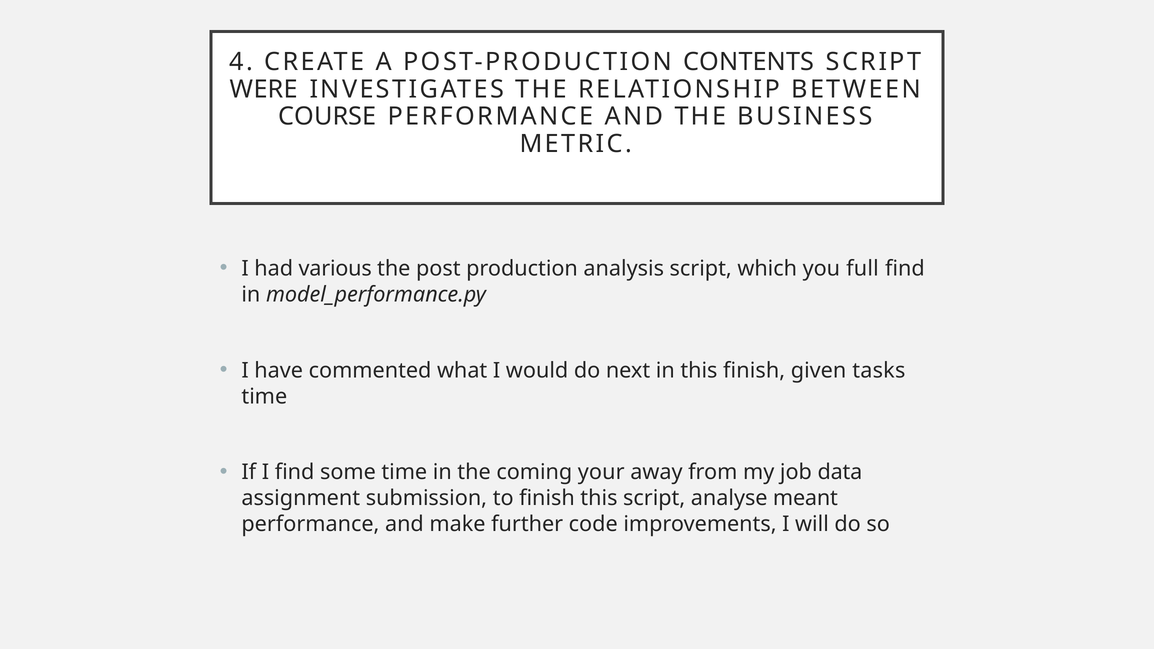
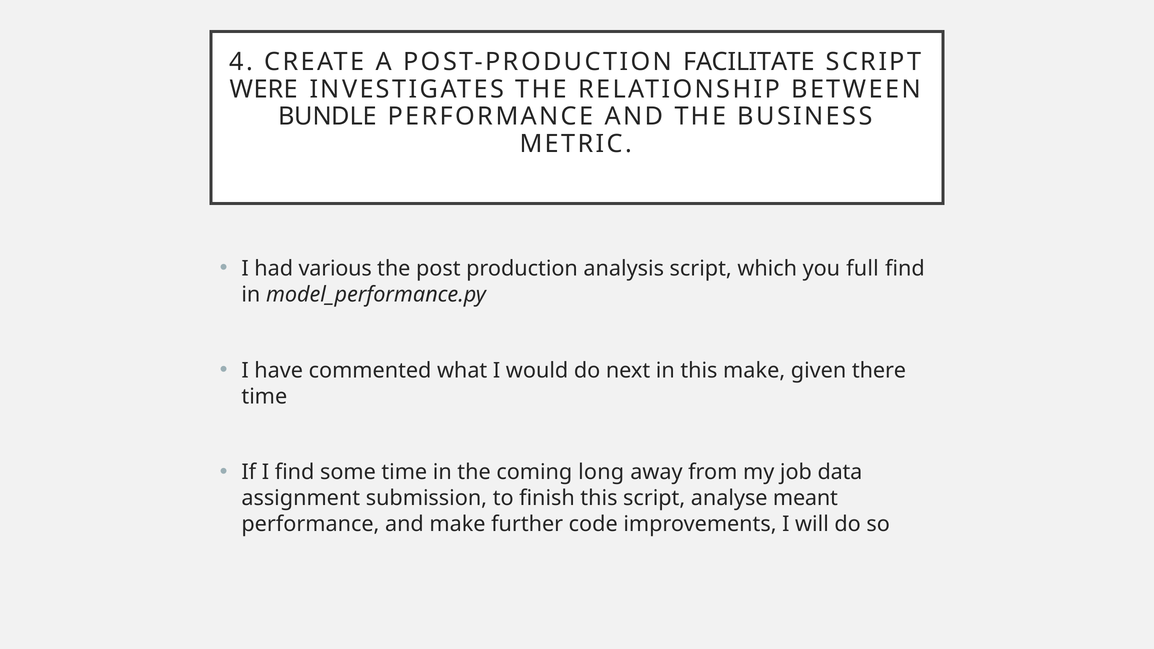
CONTENTS: CONTENTS -> FACILITATE (749, 62)
COURSE: COURSE -> BUNDLE (327, 117)
this finish: finish -> make (754, 370)
tasks: tasks -> there (879, 370)
your: your -> long (601, 472)
